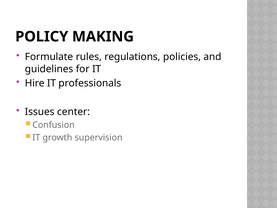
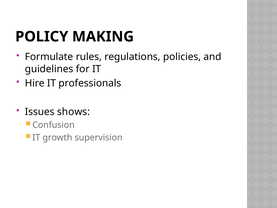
center: center -> shows (74, 112)
